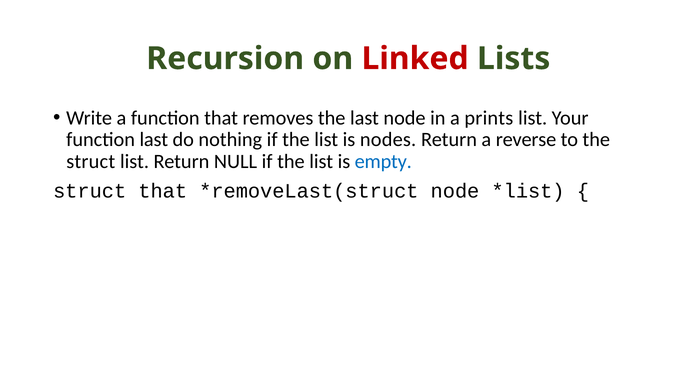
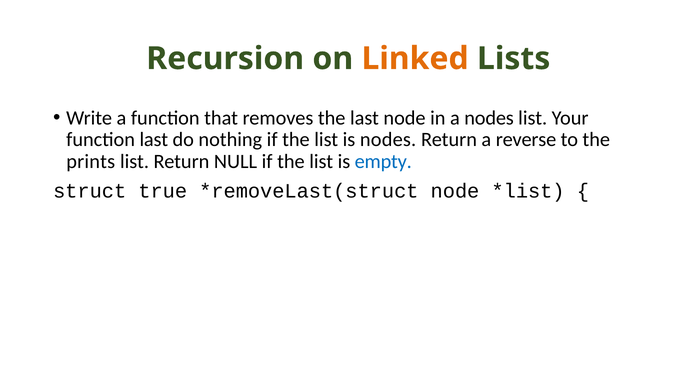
Linked colour: red -> orange (415, 59)
a prints: prints -> nodes (489, 118)
struct: struct -> prints (91, 162)
struct that: that -> true (163, 191)
